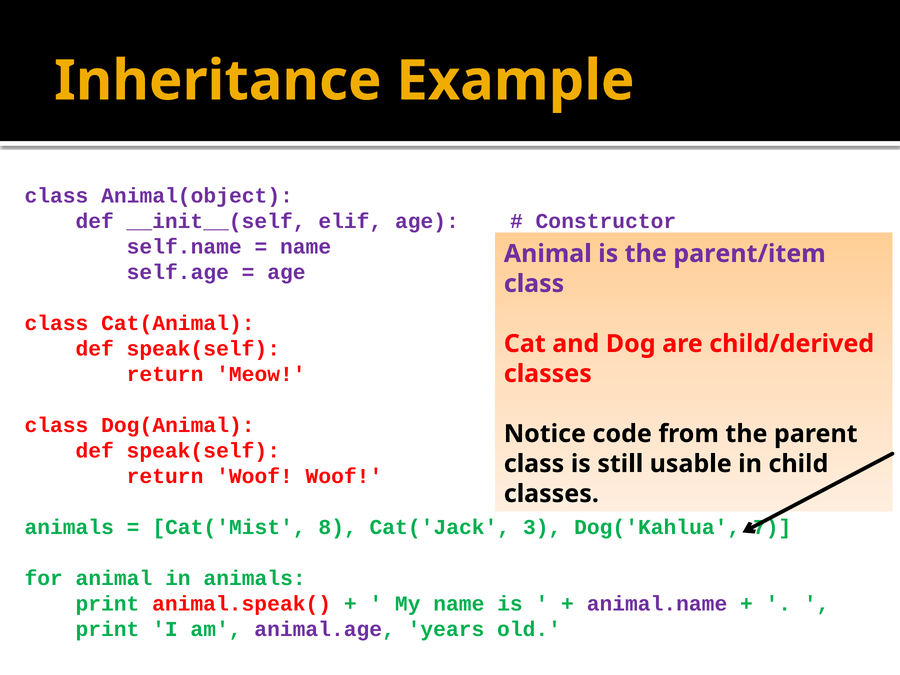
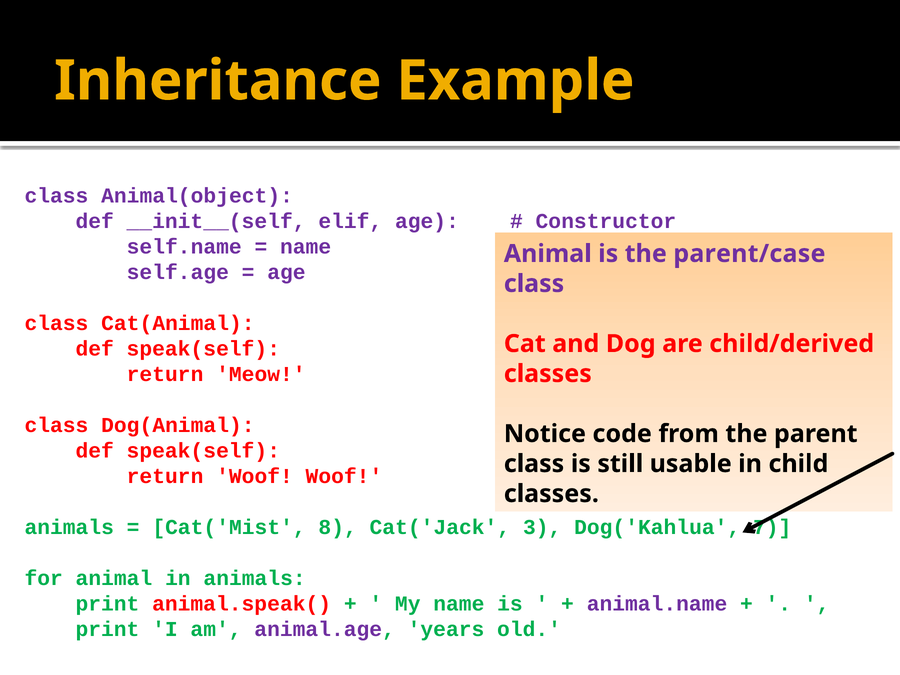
parent/item: parent/item -> parent/case (749, 254)
